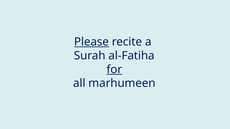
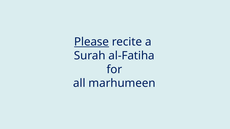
for underline: present -> none (114, 70)
